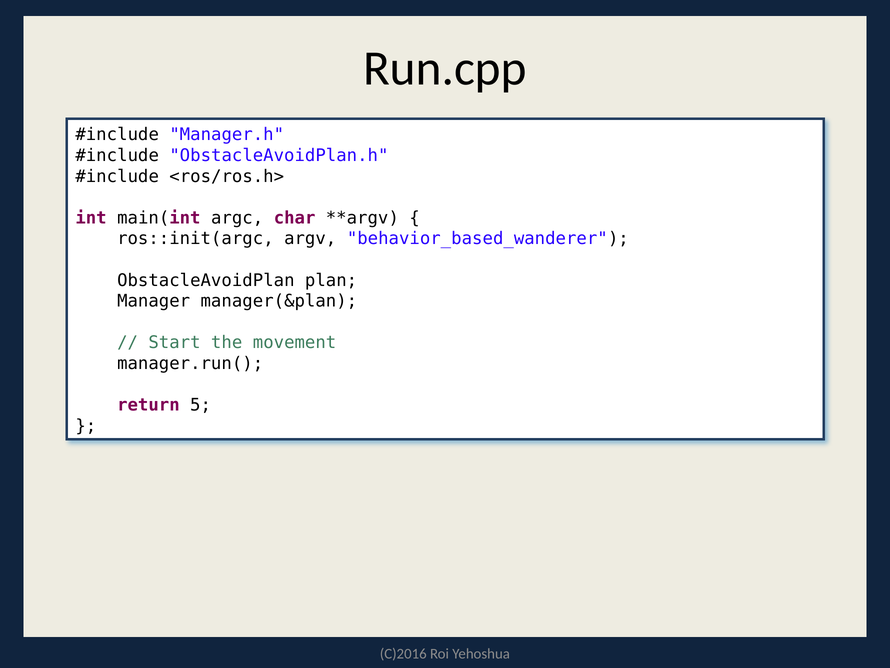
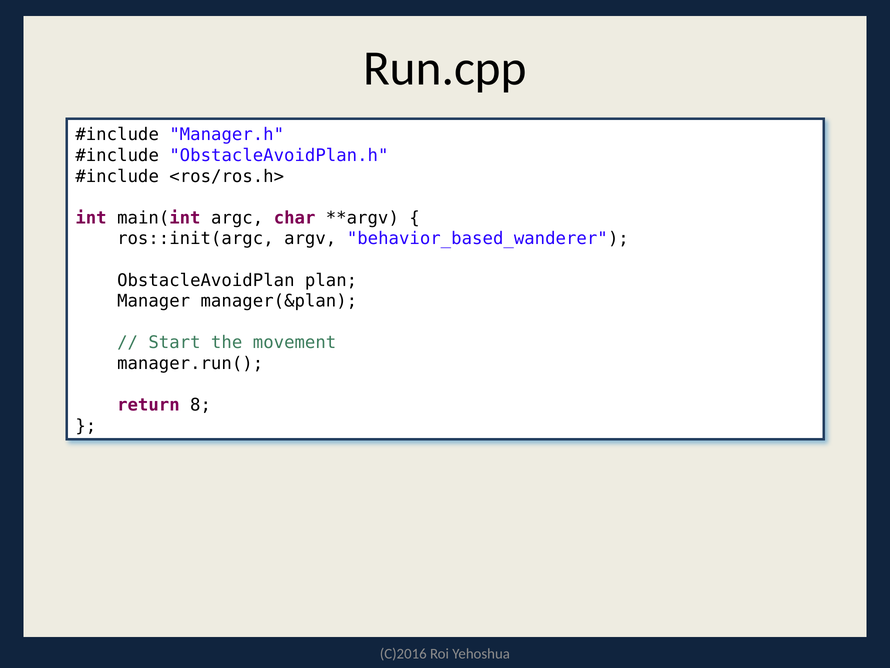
5: 5 -> 8 (201, 405)
